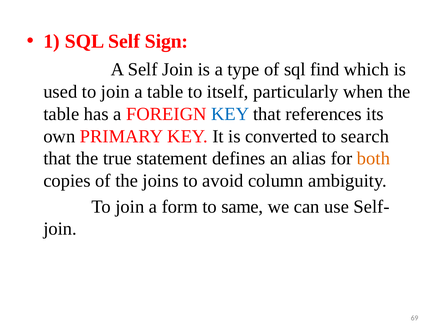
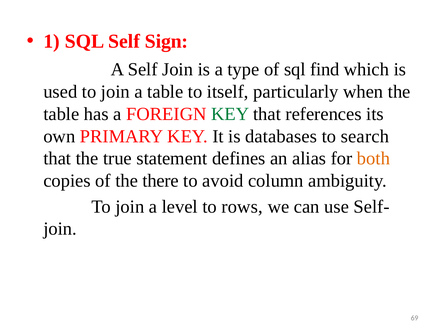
KEY colour: blue -> green (230, 114)
converted: converted -> databases (281, 137)
joins: joins -> there (161, 181)
form: form -> level (180, 207)
same: same -> rows (242, 207)
